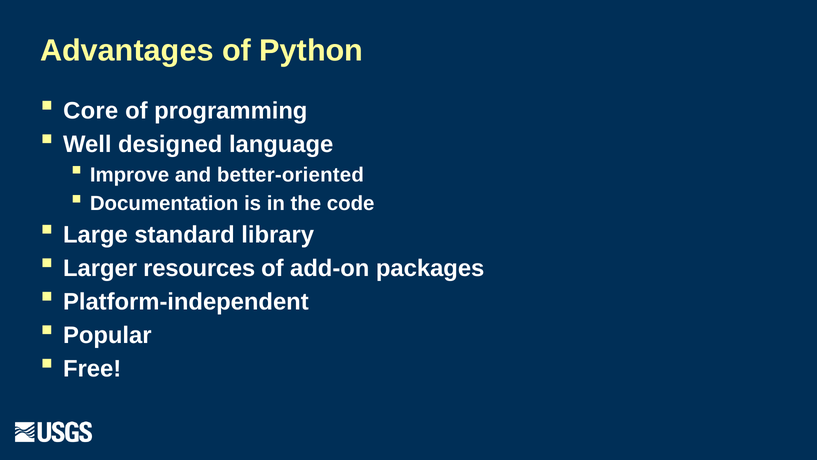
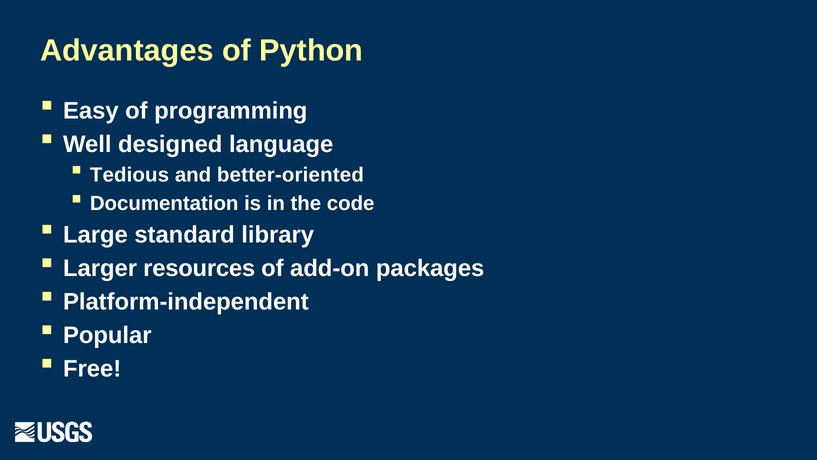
Core: Core -> Easy (91, 111)
Improve: Improve -> Tedious (129, 175)
